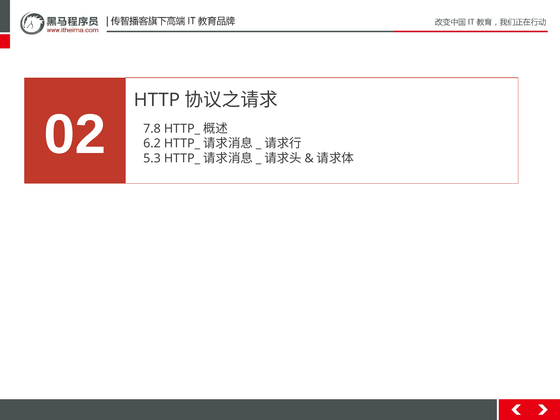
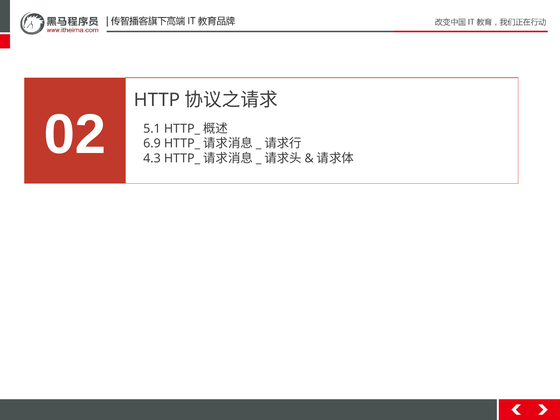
7.8: 7.8 -> 5.1 (152, 129)
6.2: 6.2 -> 6.9 (152, 144)
5.3: 5.3 -> 4.3 (152, 158)
